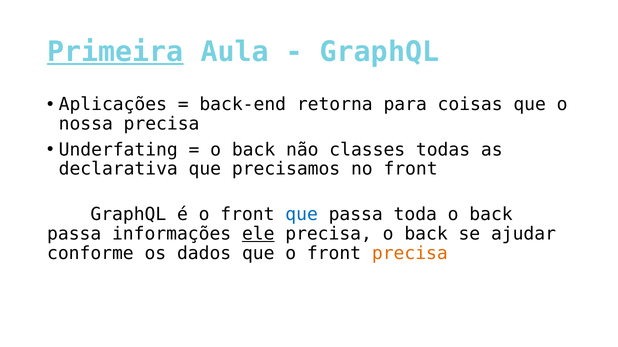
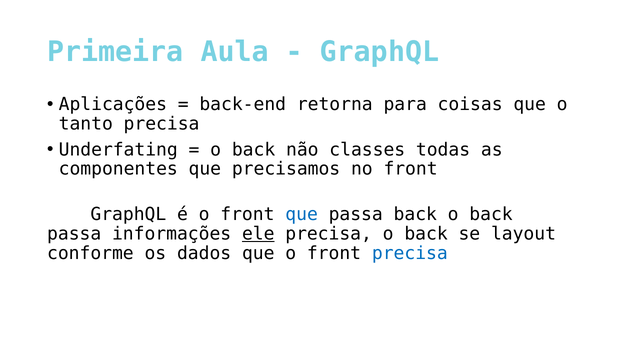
Primeira underline: present -> none (115, 52)
nossa: nossa -> tanto (86, 124)
declarativa: declarativa -> componentes (118, 169)
passa toda: toda -> back (415, 215)
ajudar: ajudar -> layout (524, 234)
precisa colour: orange -> blue (410, 254)
